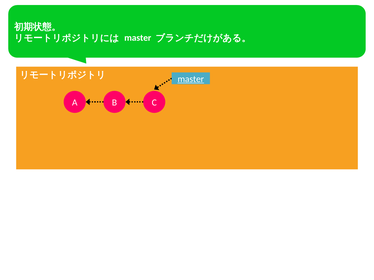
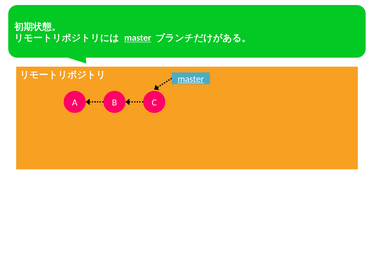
master underline: none -> present (138, 38)
